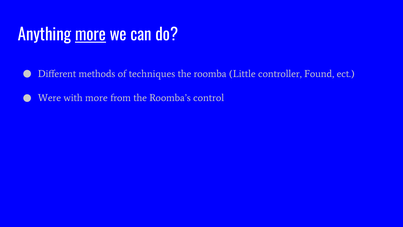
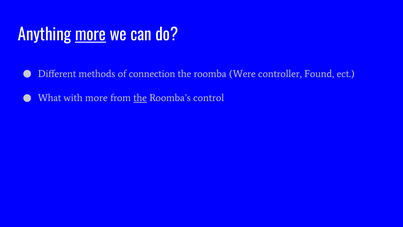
techniques: techniques -> connection (152, 74)
Little: Little -> Were (242, 74)
Were: Were -> What (50, 98)
the underline: none -> present (140, 98)
